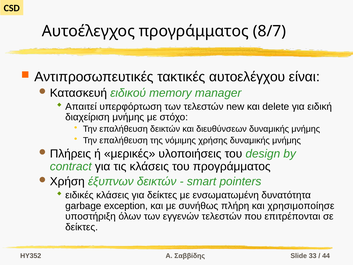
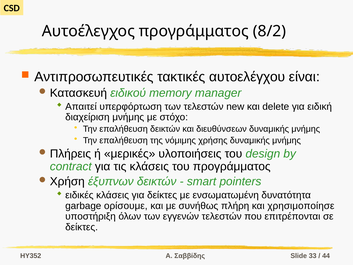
8/7: 8/7 -> 8/2 (269, 31)
exception: exception -> ορίσουμε (126, 206)
